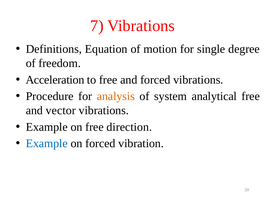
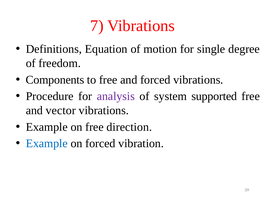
Acceleration: Acceleration -> Components (55, 80)
analysis colour: orange -> purple (116, 96)
analytical: analytical -> supported (214, 96)
